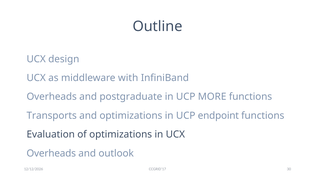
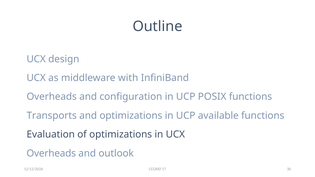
postgraduate: postgraduate -> configuration (131, 97)
MORE: MORE -> POSIX (212, 97)
endpoint: endpoint -> available (218, 116)
